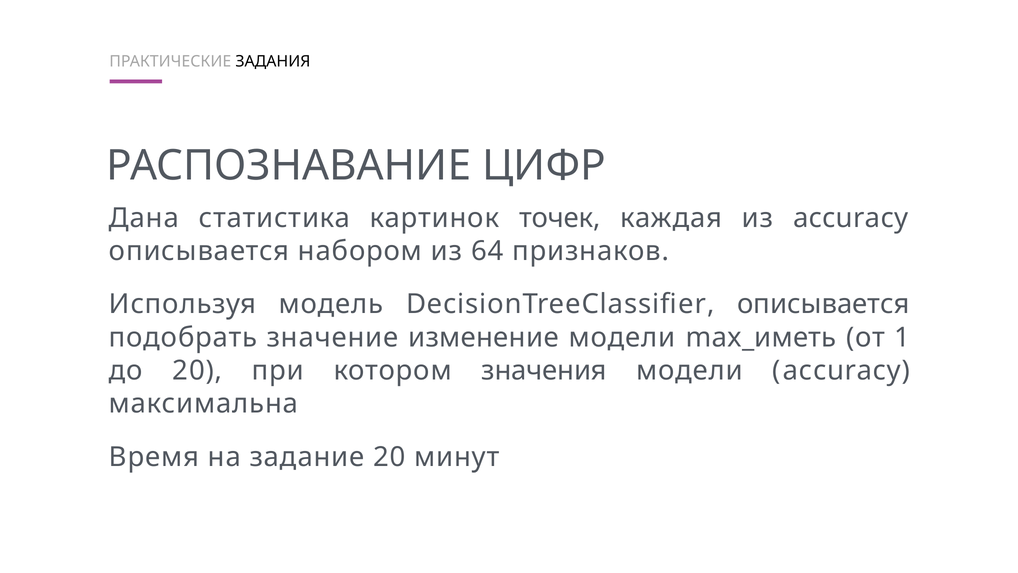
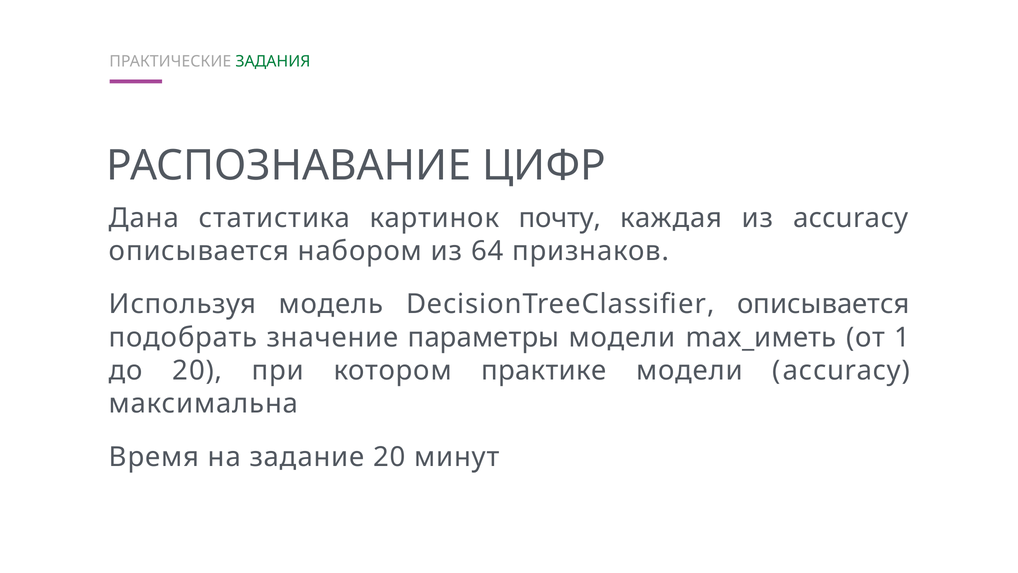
ЗАДАНИЯ colour: black -> green (273, 61)
точек: точек -> почту (560, 218)
изменение: изменение -> параметры (484, 337)
значения: значения -> практике (544, 370)
